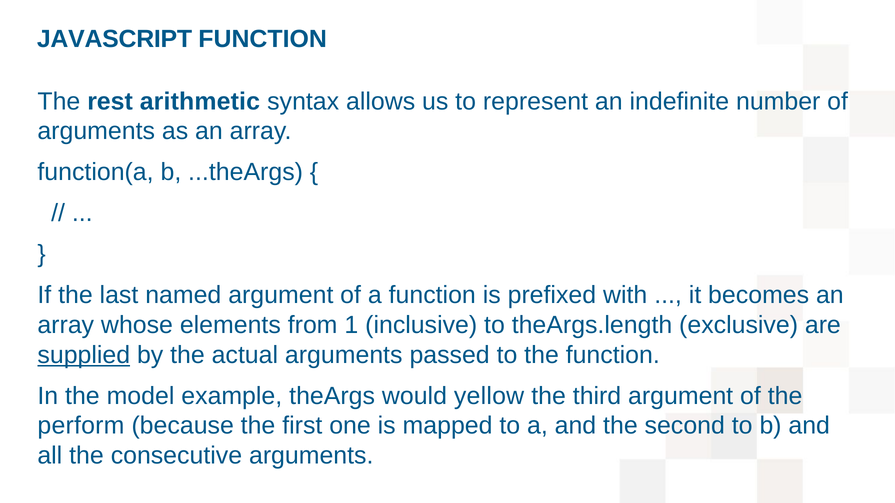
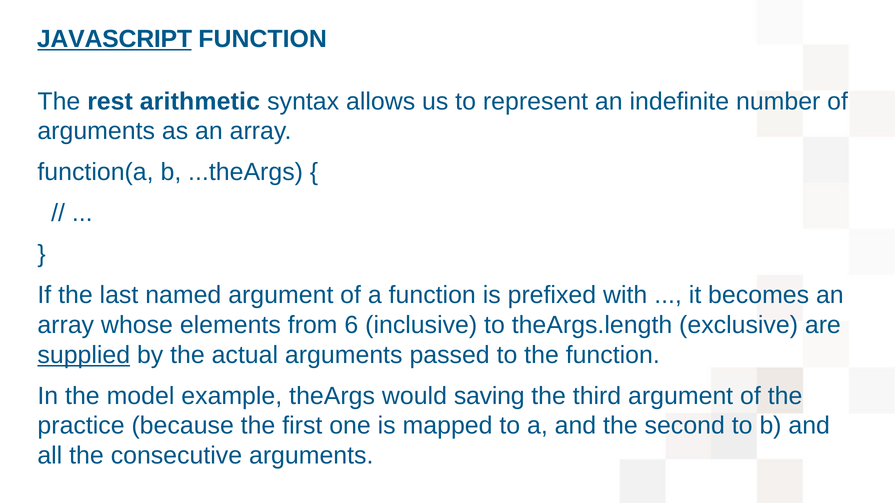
JAVASCRIPT underline: none -> present (115, 39)
1: 1 -> 6 (351, 325)
yellow: yellow -> saving (489, 396)
perform: perform -> practice (81, 426)
